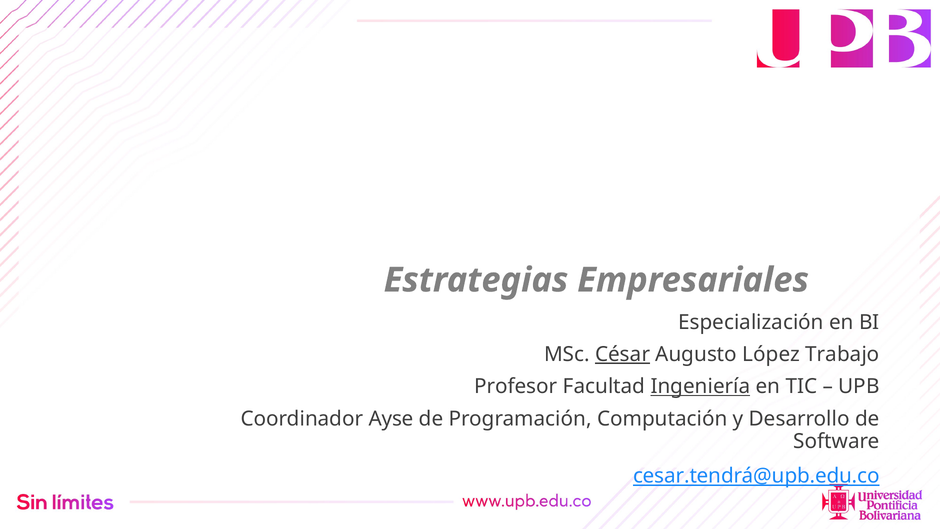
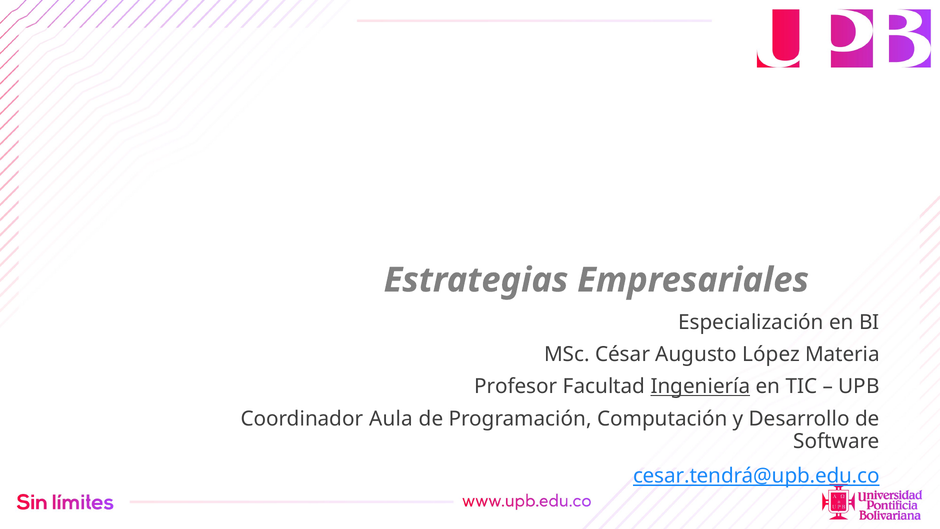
César underline: present -> none (623, 354)
Trabajo: Trabajo -> Materia (842, 354)
Ayse: Ayse -> Aula (391, 419)
